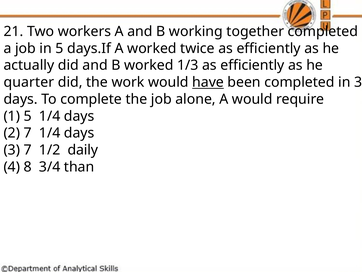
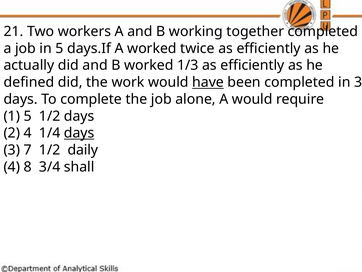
quarter: quarter -> defined (29, 82)
5 1/4: 1/4 -> 1/2 (50, 116)
2 7: 7 -> 4 (28, 133)
days underline: none -> present (79, 133)
than: than -> shall (79, 167)
